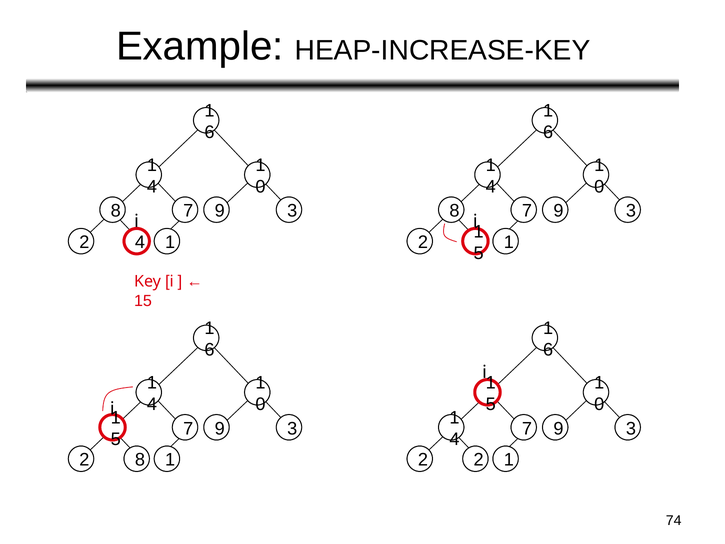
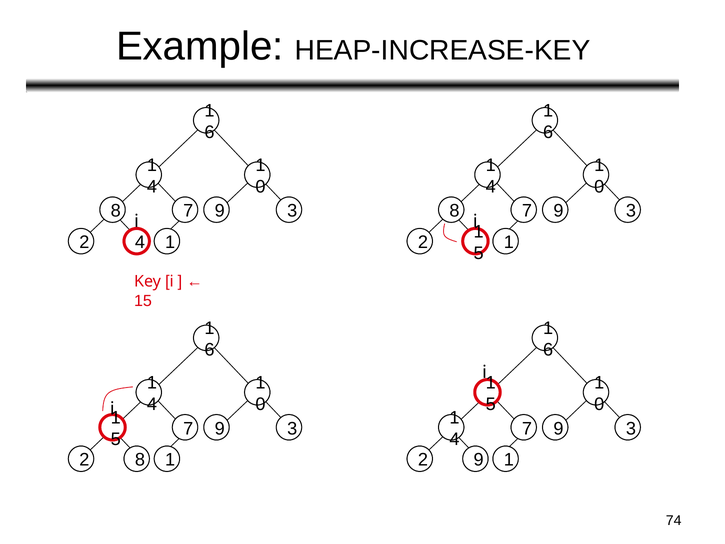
2 2: 2 -> 9 (479, 460)
